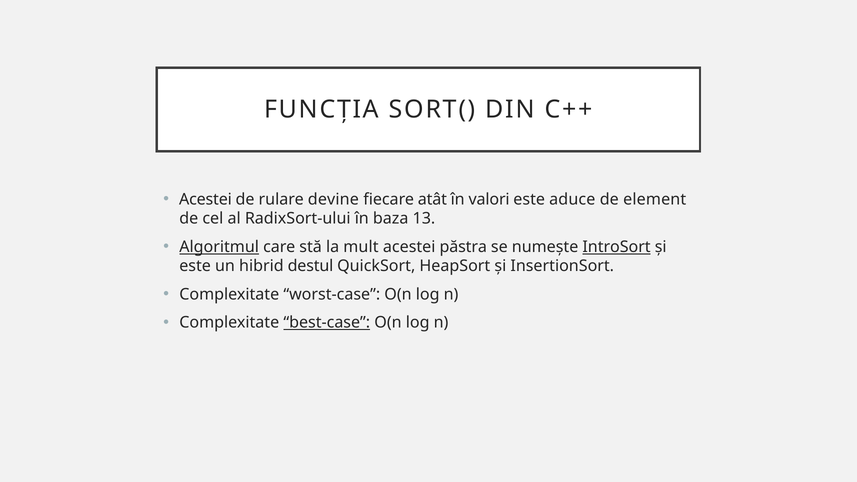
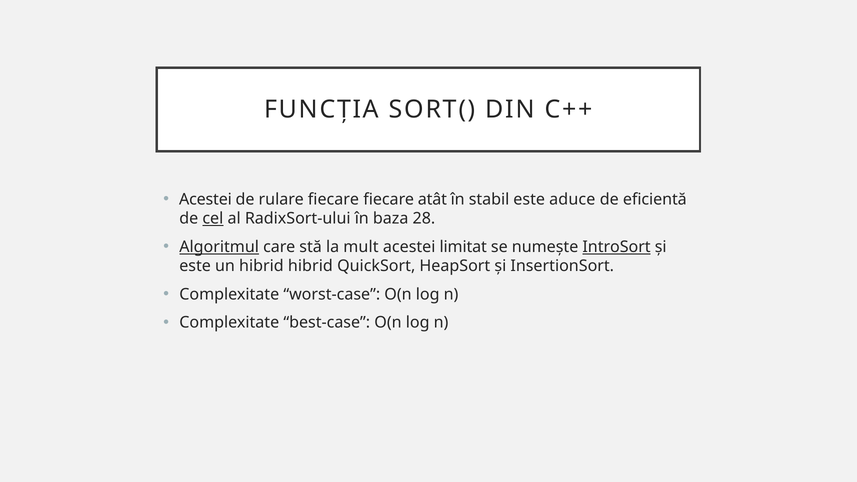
rulare devine: devine -> fiecare (333, 199)
valori: valori -> stabil (489, 199)
element: element -> eficientă (655, 199)
cel underline: none -> present (213, 219)
13: 13 -> 28 (424, 219)
păstra: păstra -> limitat (463, 247)
hibrid destul: destul -> hibrid (310, 266)
best-case underline: present -> none (327, 323)
